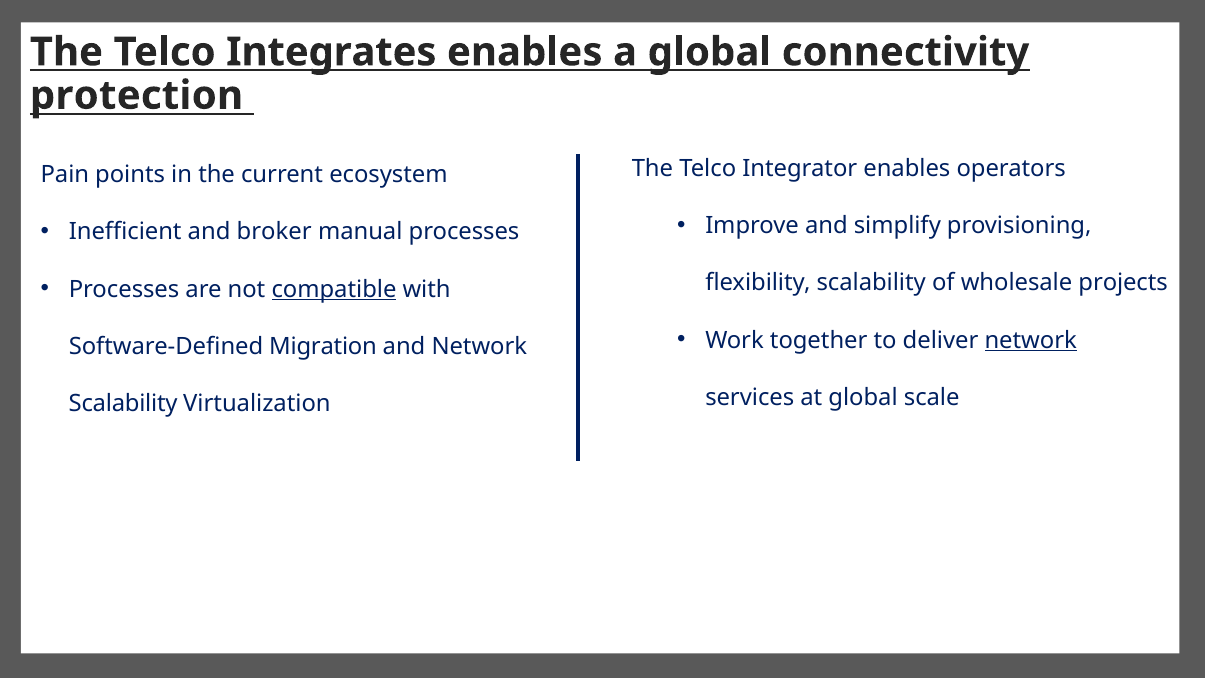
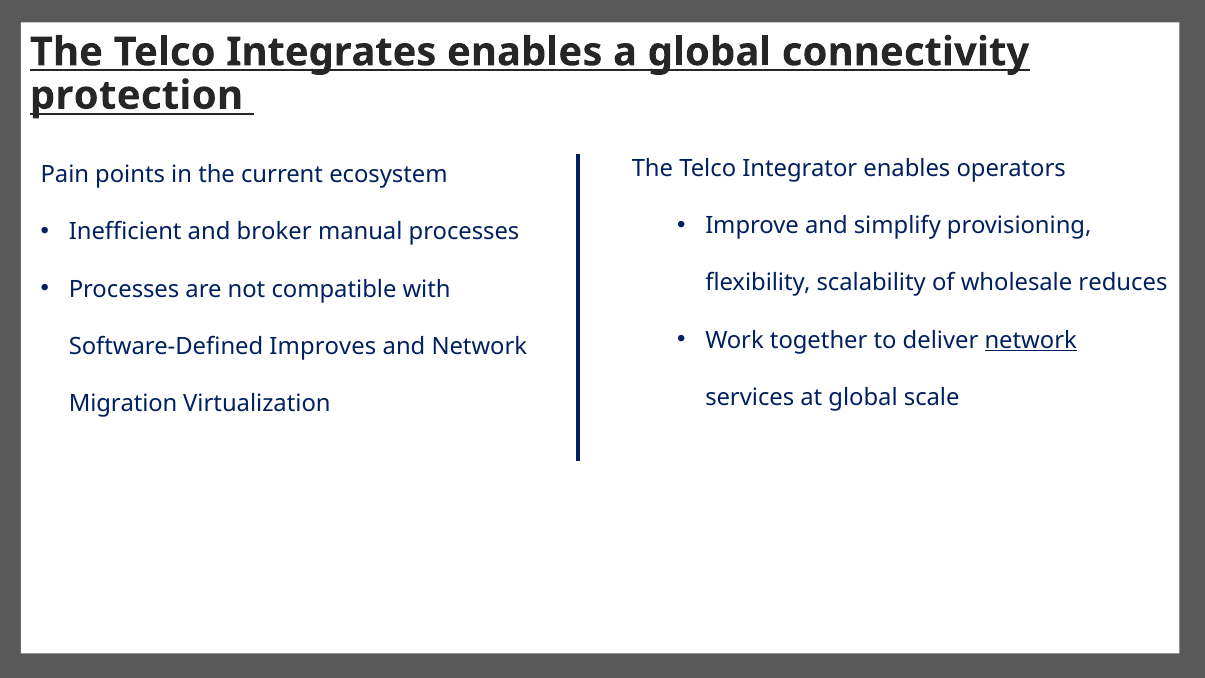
projects: projects -> reduces (1123, 283)
compatible underline: present -> none (334, 289)
Migration: Migration -> Improves (323, 346)
Scalability: Scalability -> Migration (123, 403)
